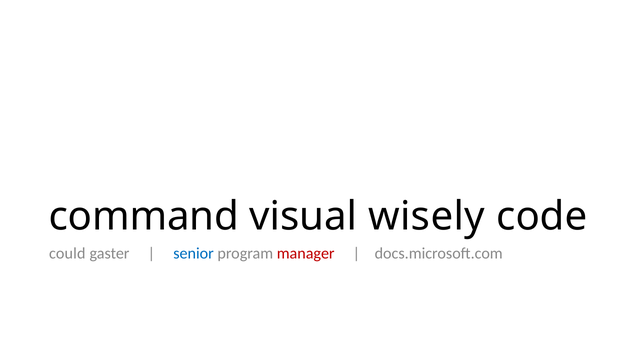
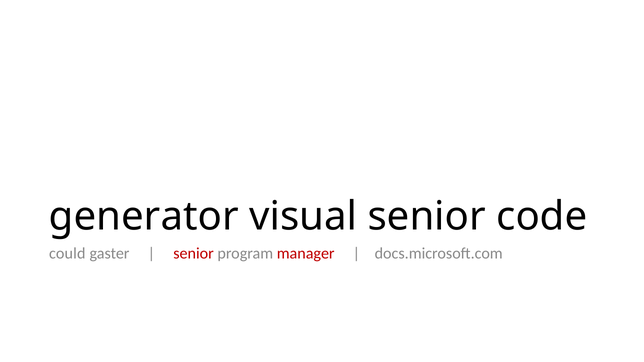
command: command -> generator (144, 217)
visual wisely: wisely -> senior (427, 217)
senior colour: blue -> red (194, 253)
